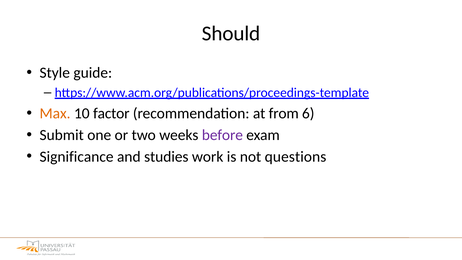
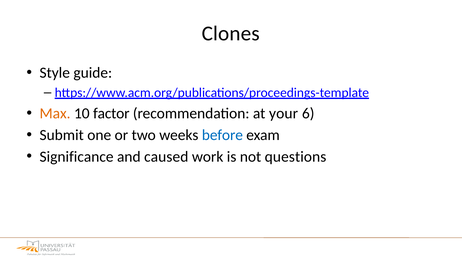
Should: Should -> Clones (231, 34)
from: from -> your (284, 113)
before colour: purple -> blue (222, 135)
studies: studies -> caused (166, 157)
